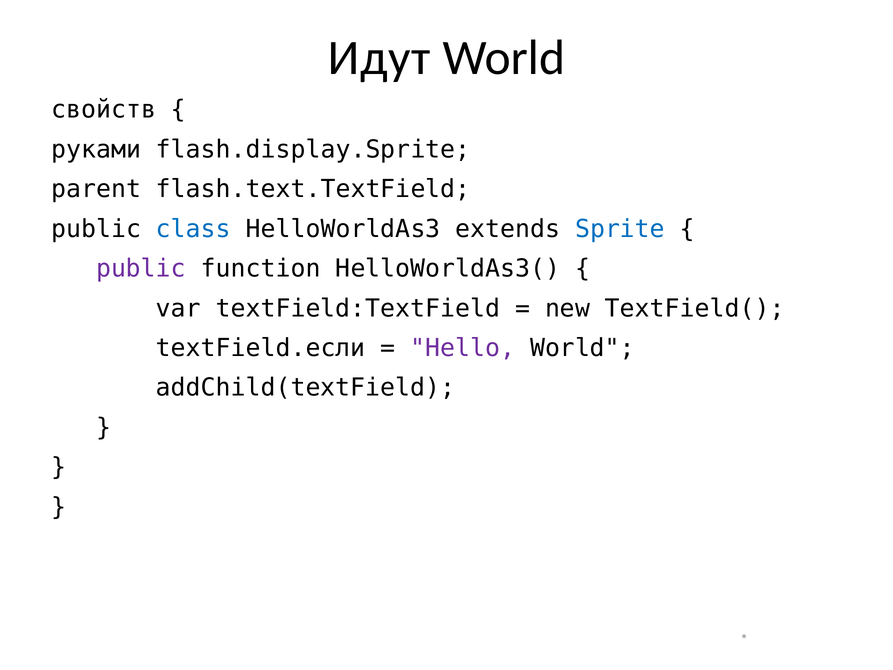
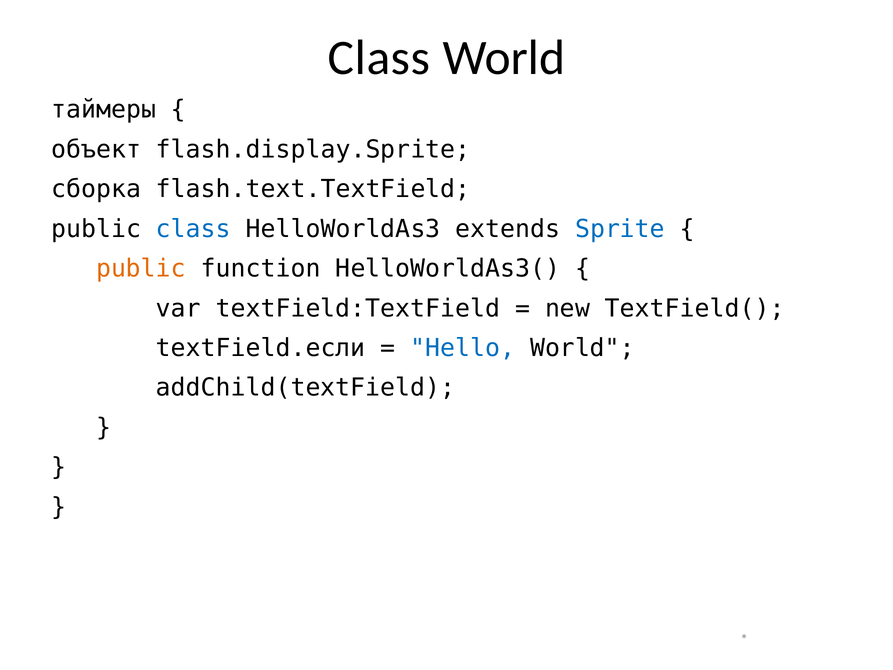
Идут: Идут -> Class (379, 58)
свойств: свойств -> таймеры (104, 110)
руками: руками -> объект (96, 149)
parent: parent -> сборка (96, 189)
public colour: purple -> orange (141, 269)
Hello colour: purple -> blue (463, 348)
